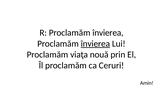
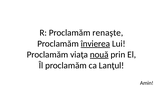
R Proclamăm învierea: învierea -> renaşte (108, 33)
nouă underline: none -> present (99, 54)
Ceruri: Ceruri -> Lanţul (112, 65)
